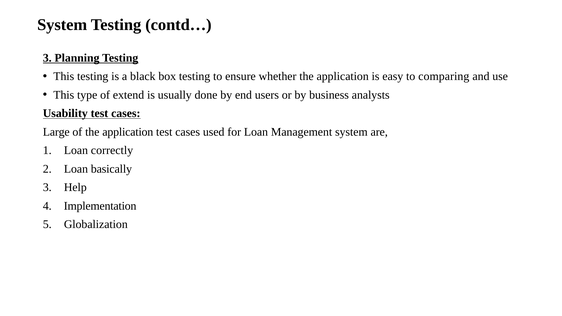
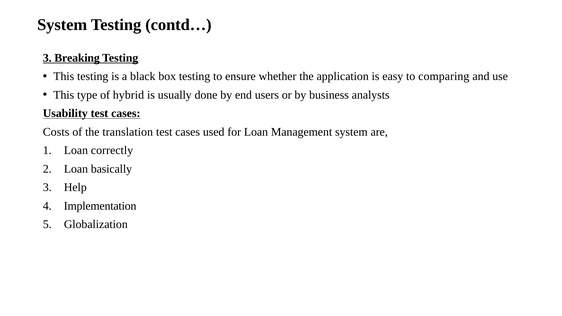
Planning: Planning -> Breaking (77, 58)
extend: extend -> hybrid (128, 95)
Large: Large -> Costs (56, 132)
of the application: application -> translation (128, 132)
